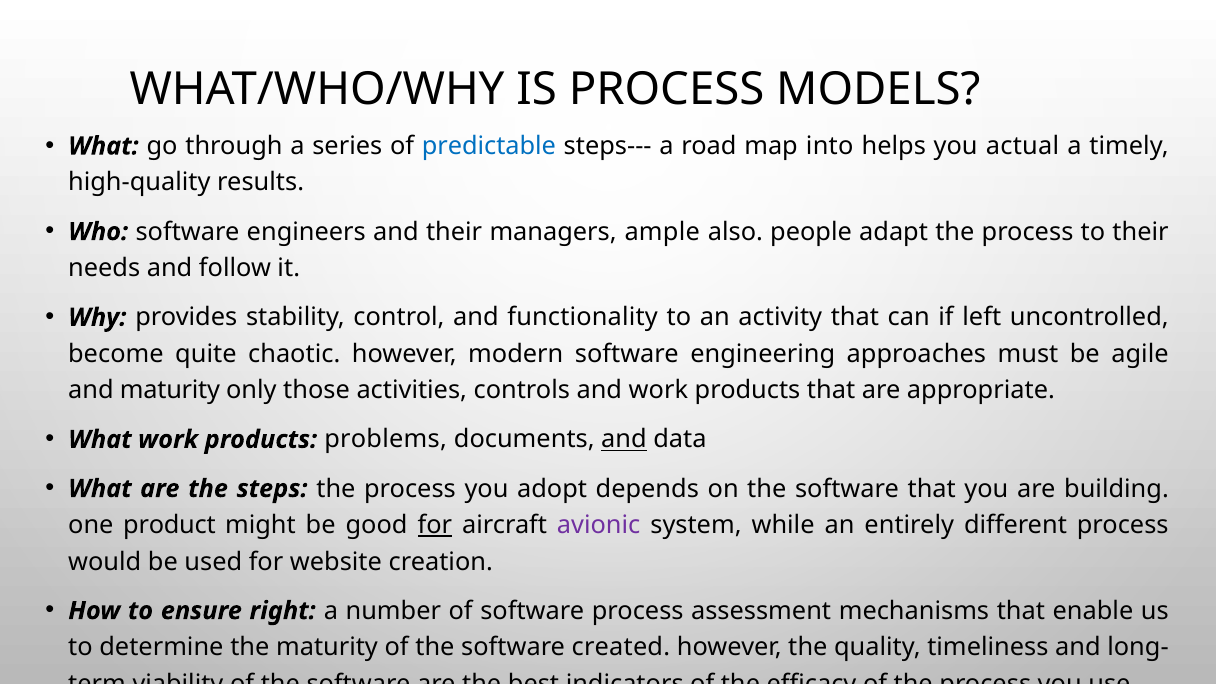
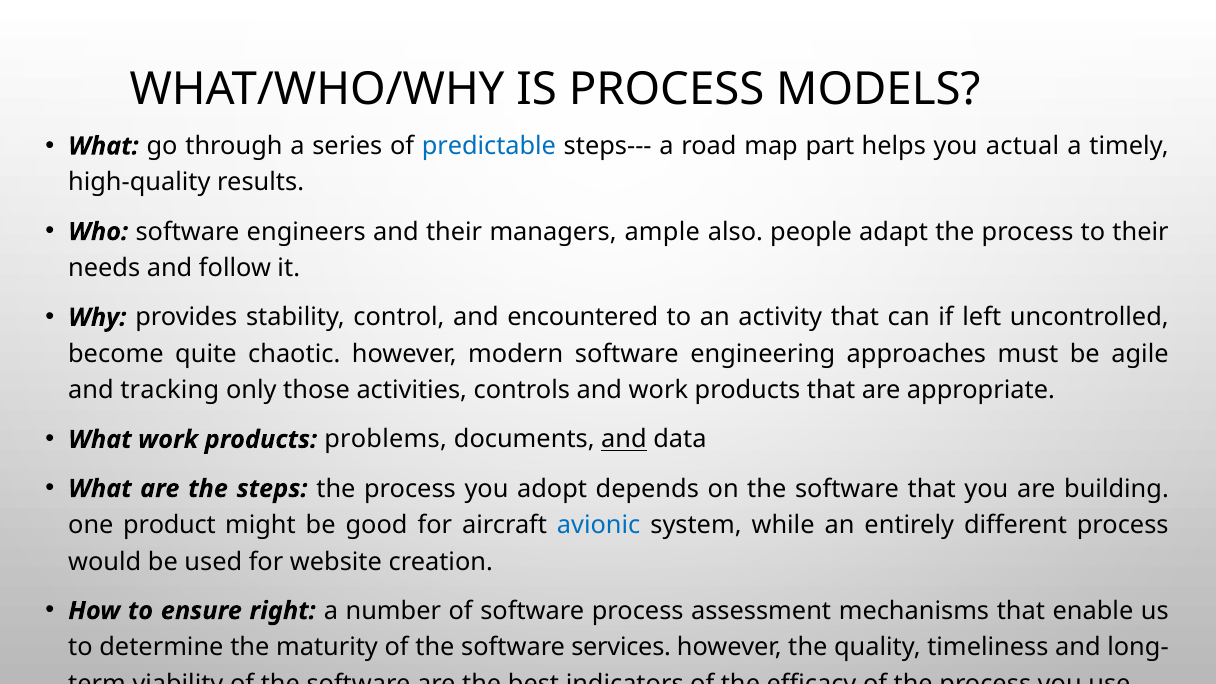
into: into -> part (830, 146)
functionality: functionality -> encountered (583, 317)
and maturity: maturity -> tracking (170, 390)
for underline: present -> none (435, 525)
avionic colour: purple -> blue (599, 525)
created: created -> services (621, 647)
